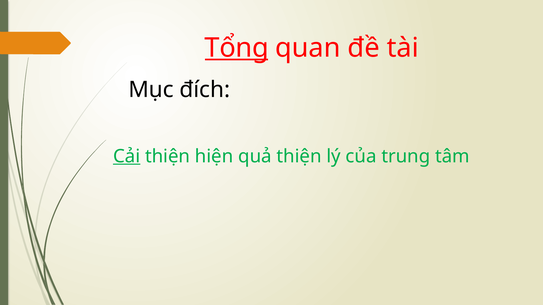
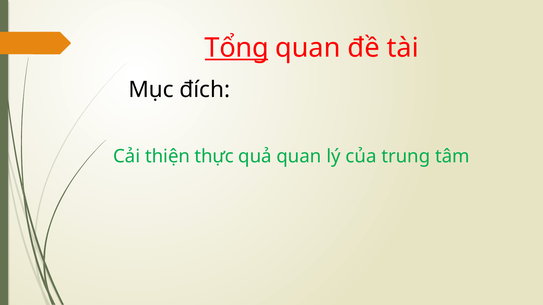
Cải underline: present -> none (127, 156)
hiện: hiện -> thực (214, 156)
quả thiện: thiện -> quan (299, 156)
